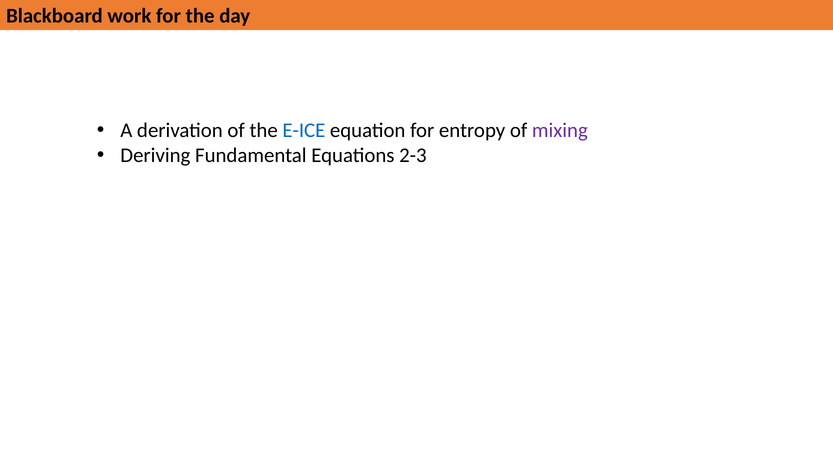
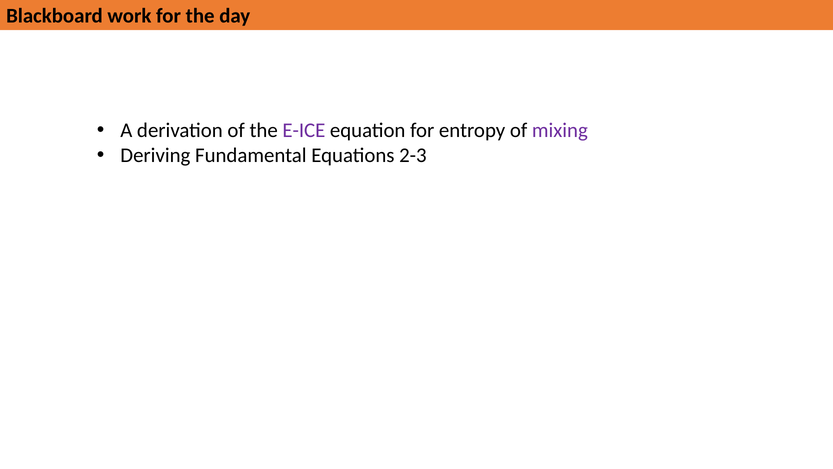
E-ICE colour: blue -> purple (304, 130)
